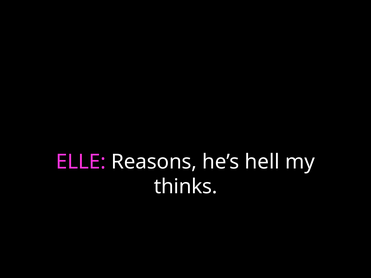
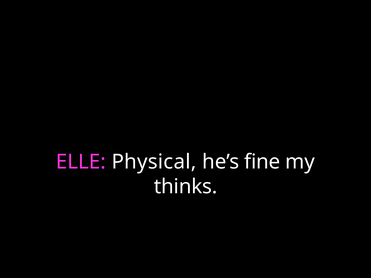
Reasons: Reasons -> Physical (154, 162)
hell: hell -> fine (262, 162)
